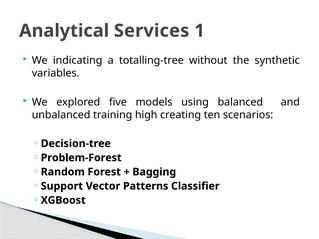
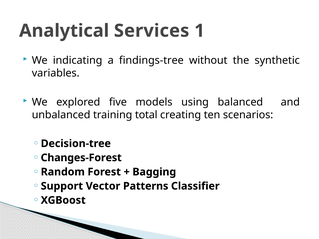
totalling-tree: totalling-tree -> findings-tree (151, 60)
high: high -> total (146, 115)
Problem-Forest: Problem-Forest -> Changes-Forest (81, 158)
